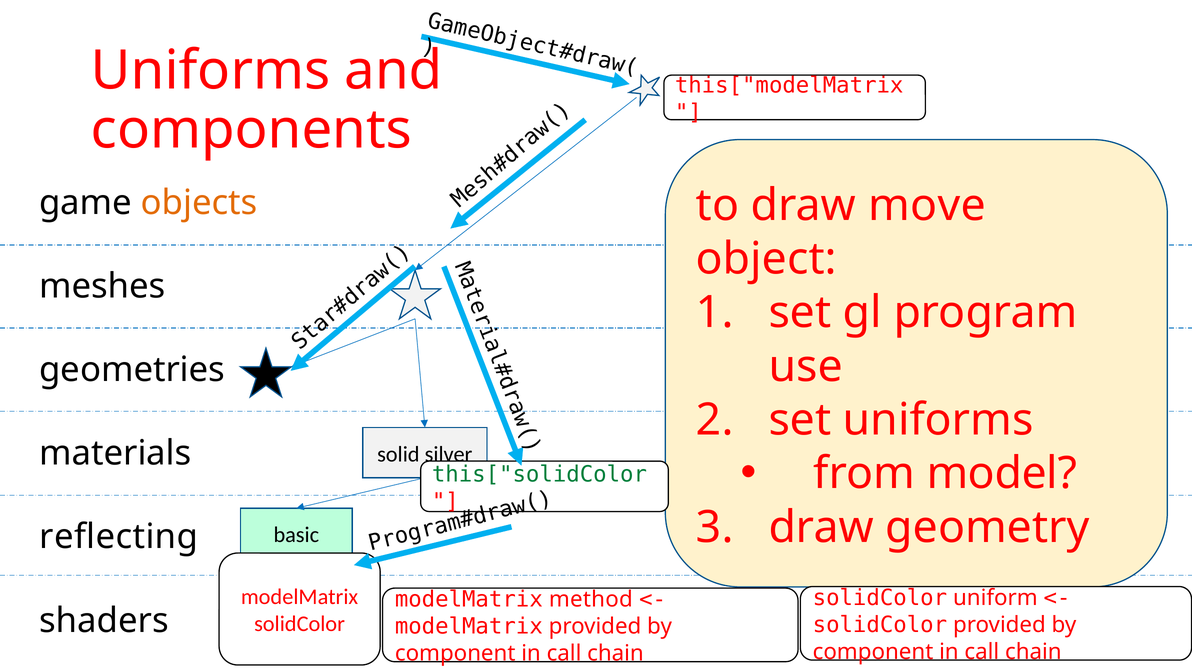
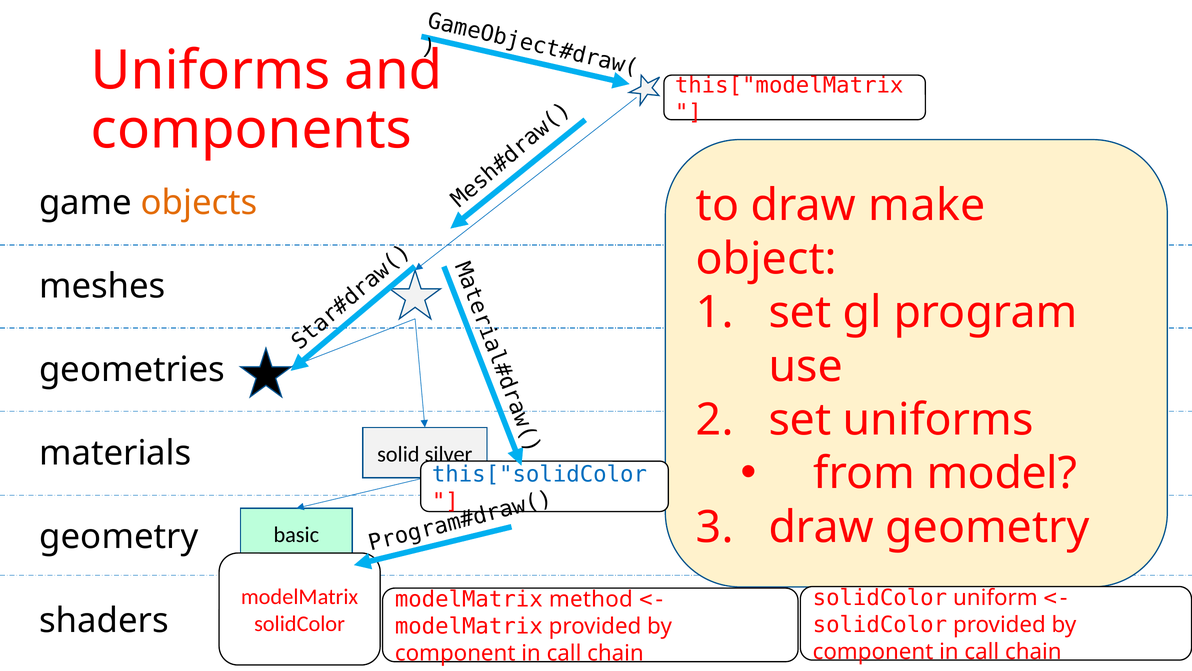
move: move -> make (927, 205)
this["solidColor colour: green -> blue (539, 474)
reflecting: reflecting -> geometry (119, 537)
